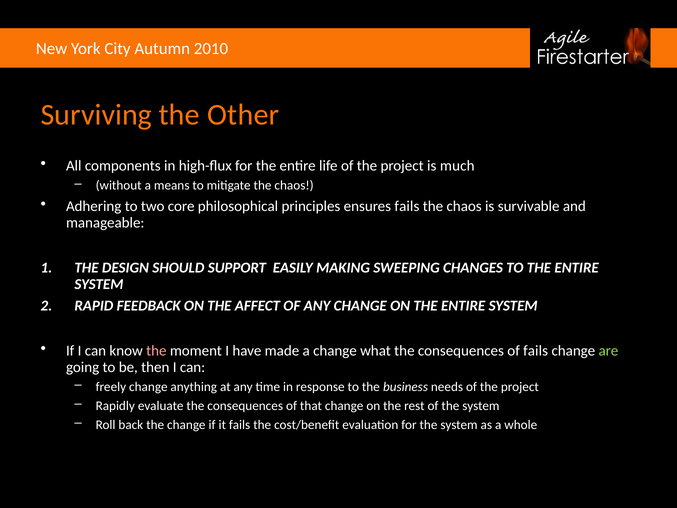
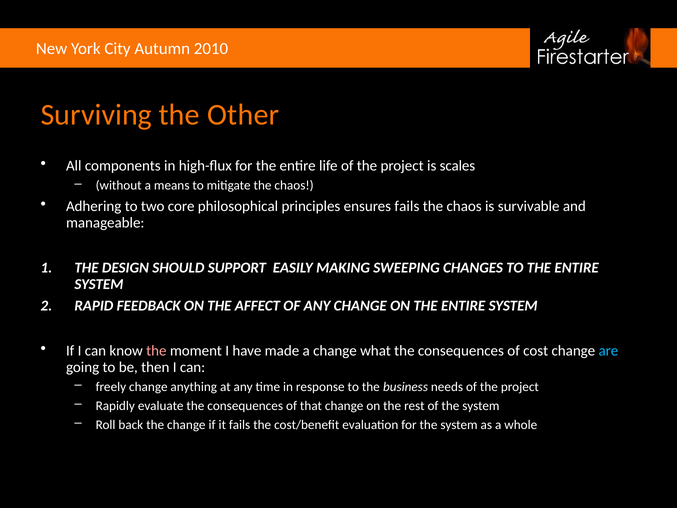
much: much -> scales (457, 166)
of fails: fails -> cost (536, 351)
are colour: light green -> light blue (608, 351)
